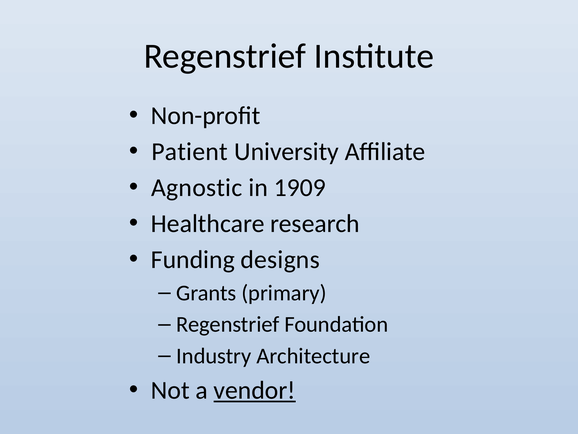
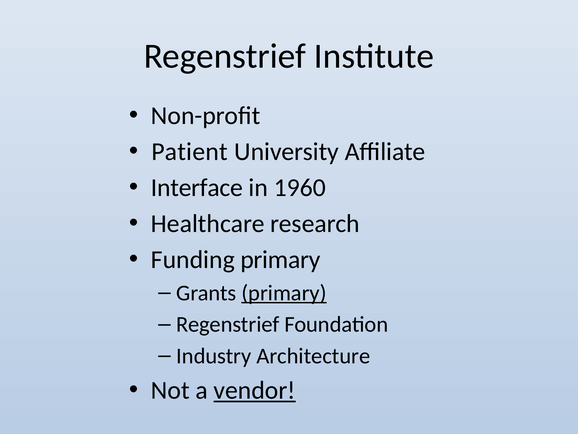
Agnostic: Agnostic -> Interface (197, 187)
1909: 1909 -> 1960 (300, 187)
Funding designs: designs -> primary (280, 259)
primary underline: none -> present (284, 293)
